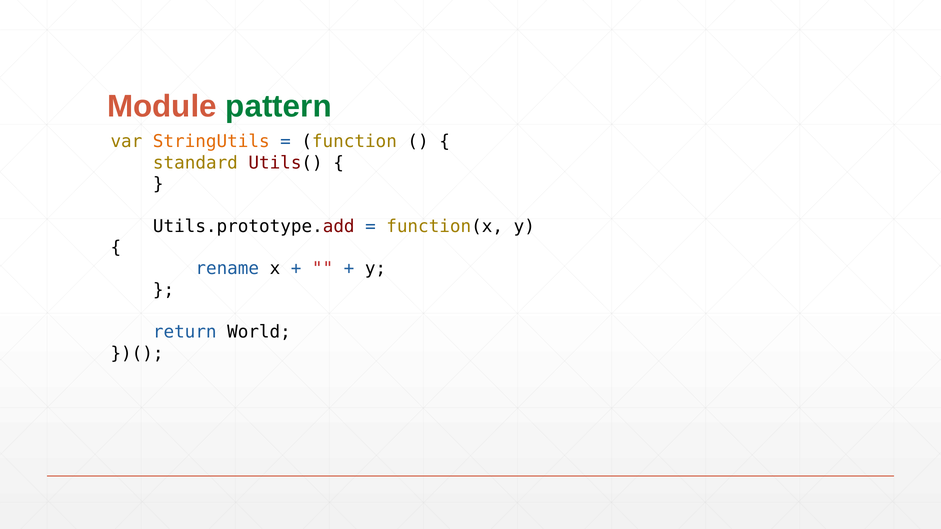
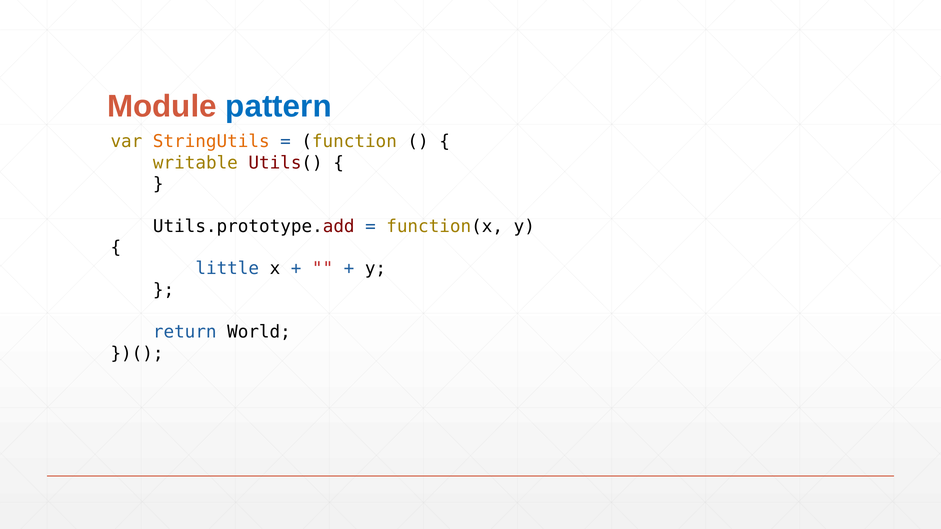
pattern colour: green -> blue (279, 106)
standard: standard -> writable (195, 163)
rename: rename -> little (227, 269)
